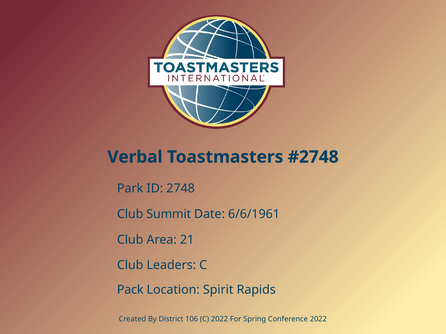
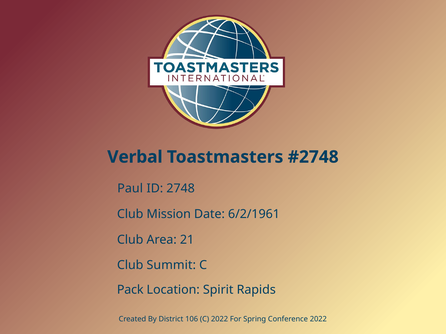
Park: Park -> Paul (130, 189)
Summit: Summit -> Mission (169, 214)
6/6/1961: 6/6/1961 -> 6/2/1961 (254, 214)
Leaders: Leaders -> Summit (171, 266)
